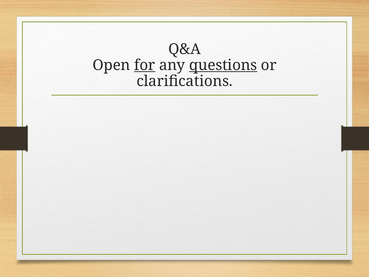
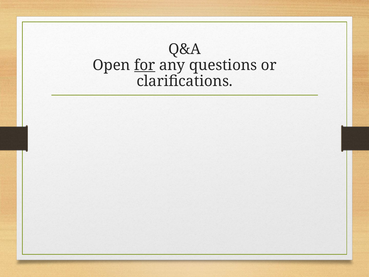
questions underline: present -> none (223, 65)
